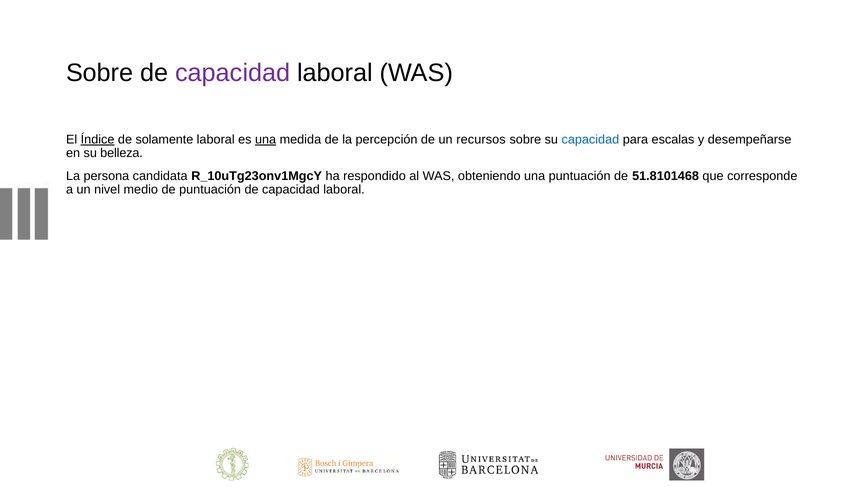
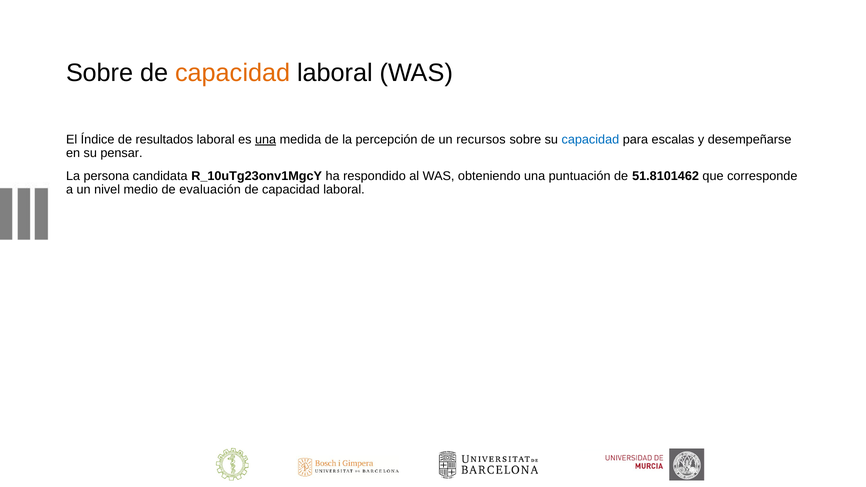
capacidad colour: purple -> orange (233, 73)
Índice underline: present -> none (98, 140)
solamente: solamente -> resultados (164, 140)
belleza: belleza -> pensar (121, 153)
51.8101468: 51.8101468 -> 51.8101462 (666, 176)
de puntuación: puntuación -> evaluación (210, 190)
